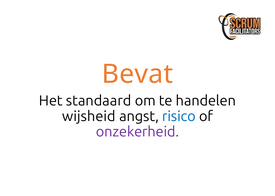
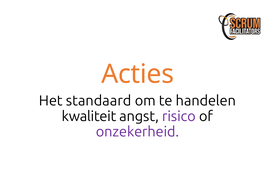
Bevat: Bevat -> Acties (138, 74)
wijsheid: wijsheid -> kwaliteit (89, 116)
risico colour: blue -> purple (179, 116)
